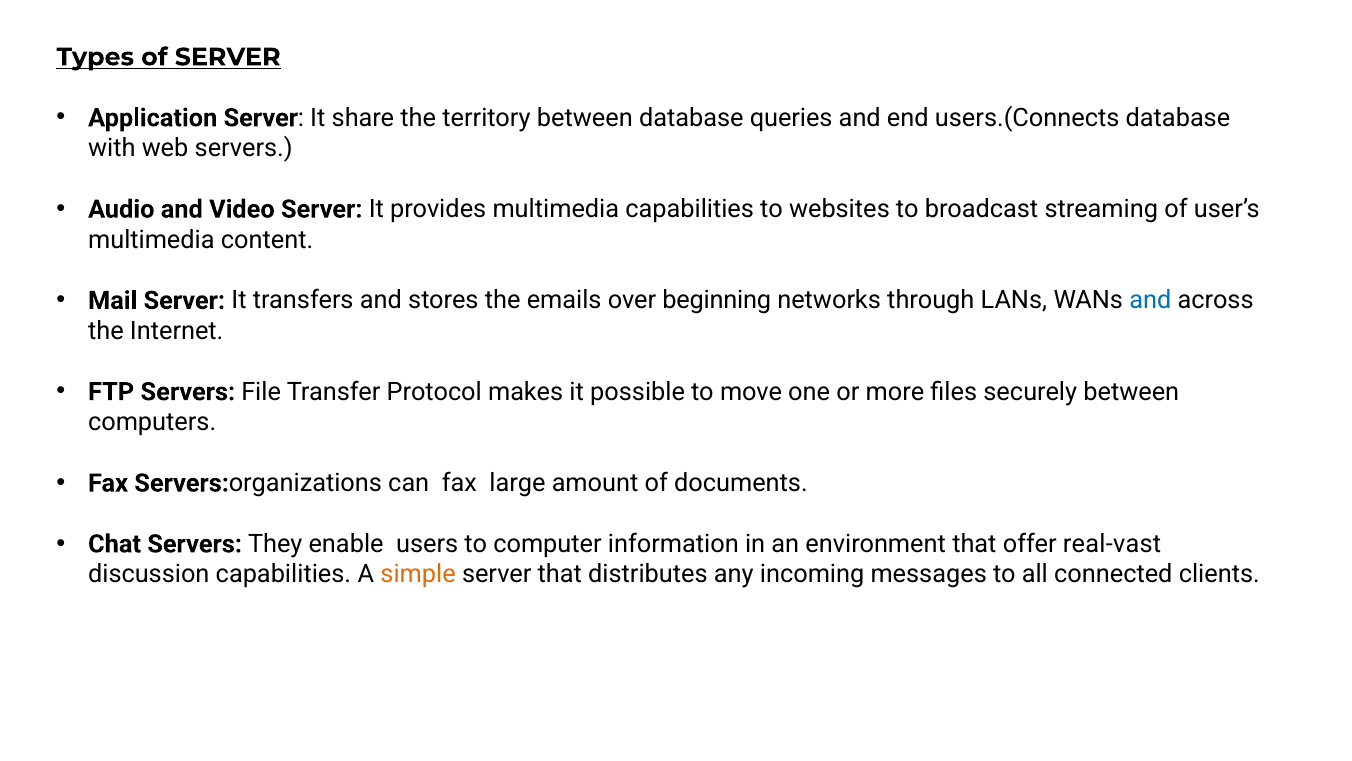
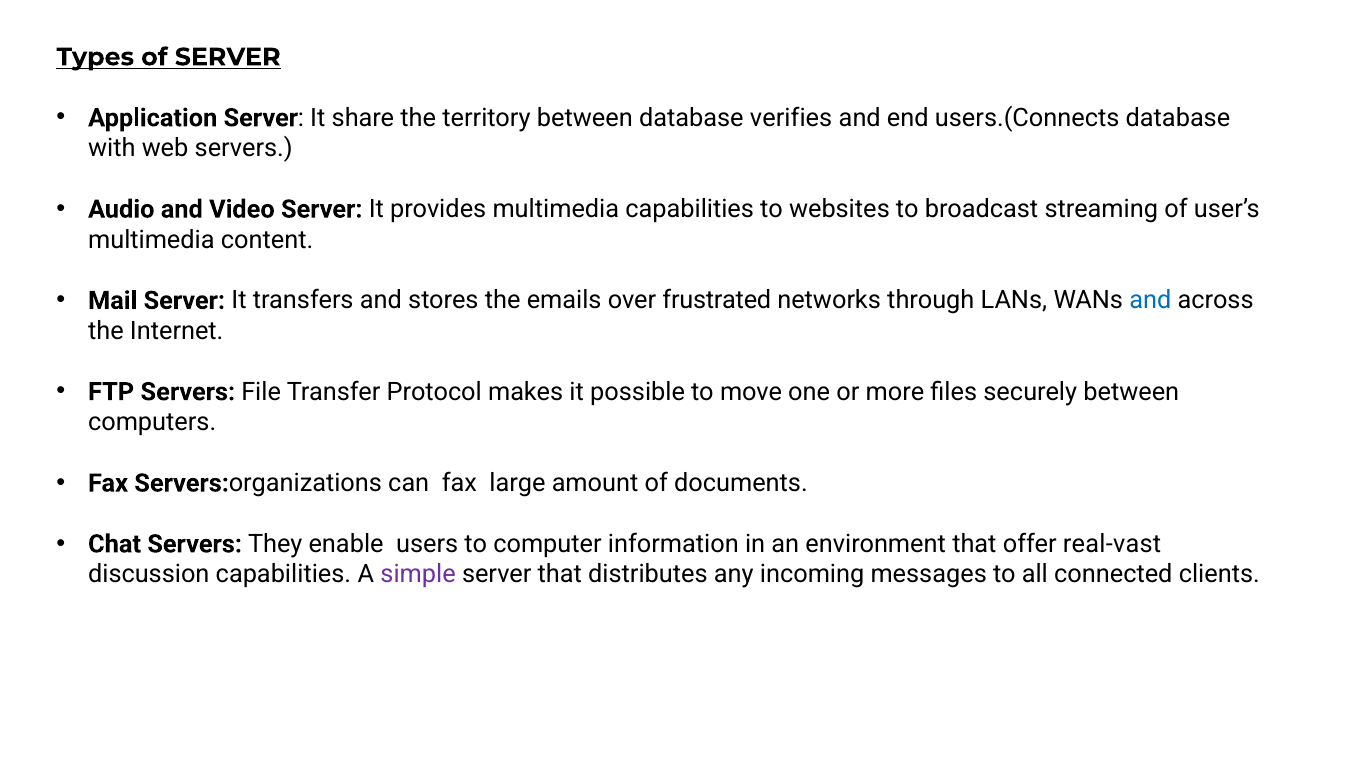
queries: queries -> verifies (791, 118)
beginning: beginning -> frustrated (717, 300)
simple colour: orange -> purple (418, 574)
